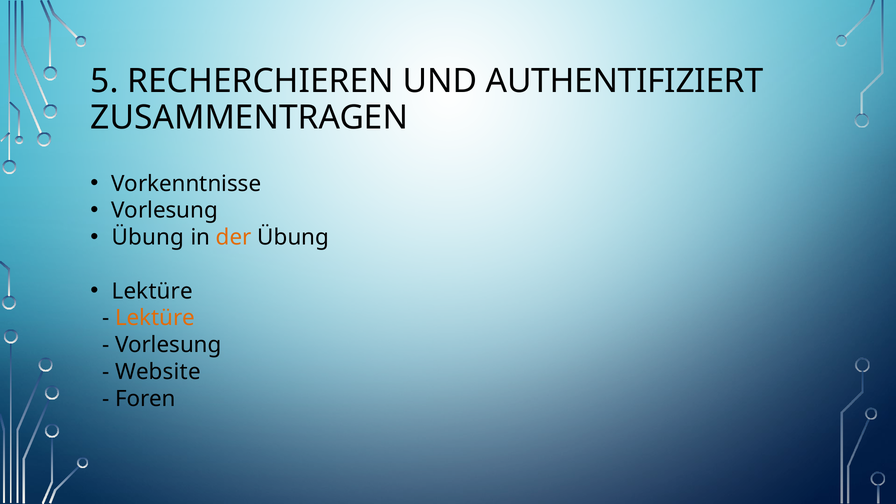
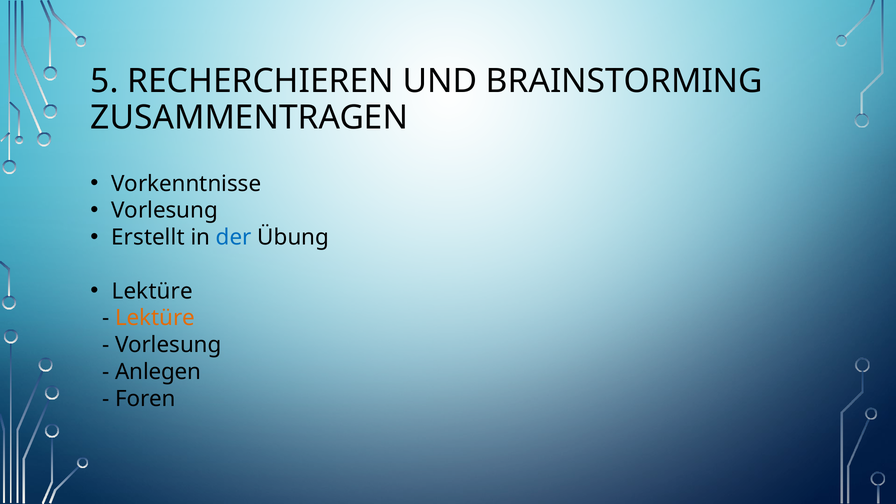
AUTHENTIFIZIERT: AUTHENTIFIZIERT -> BRAINSTORMING (624, 81)
Übung: Übung -> Erstellt (148, 237)
der colour: orange -> blue (234, 237)
Website: Website -> Anlegen (158, 372)
